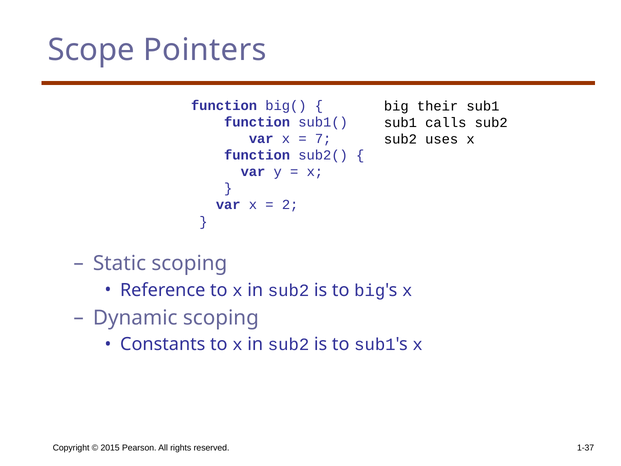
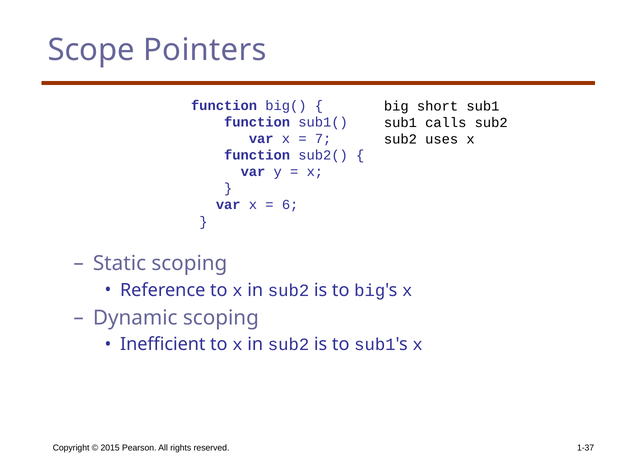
their: their -> short (438, 106)
2: 2 -> 6 (290, 205)
Constants: Constants -> Inefficient (163, 344)
